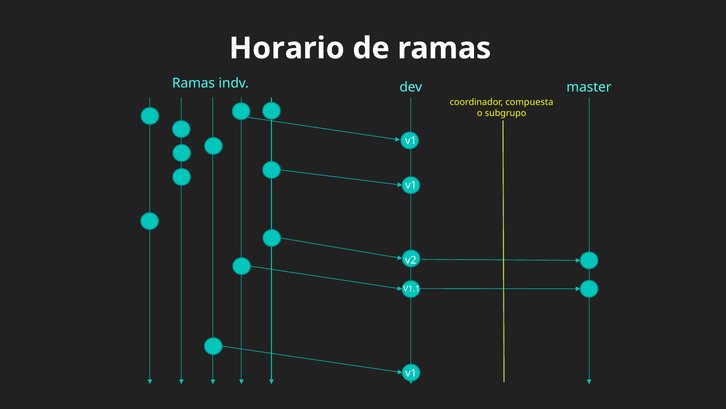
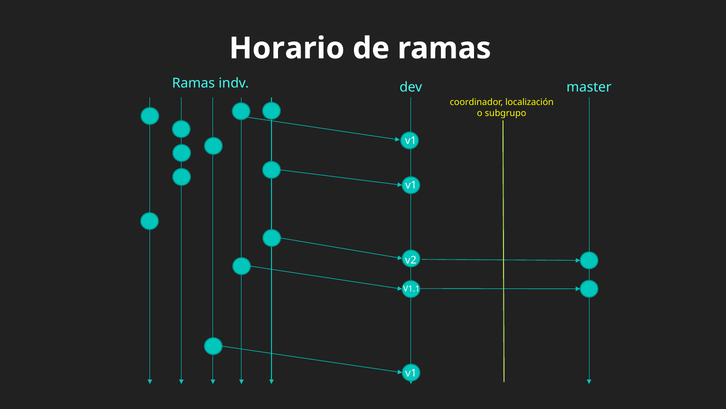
compuesta: compuesta -> localización (529, 102)
